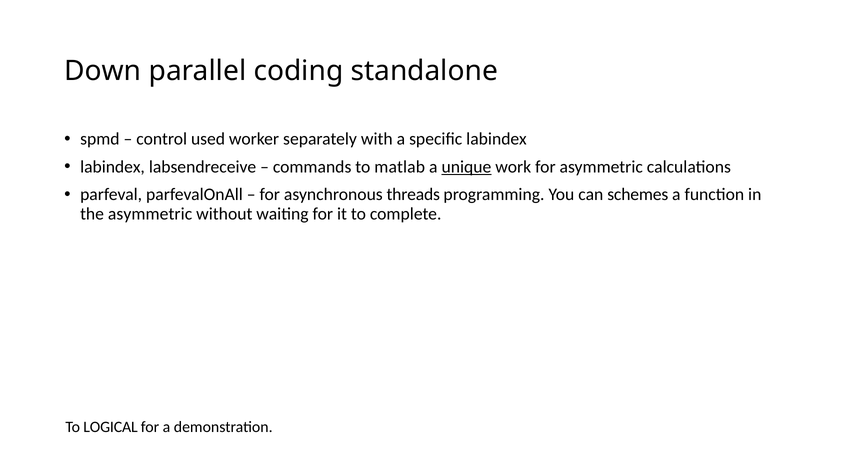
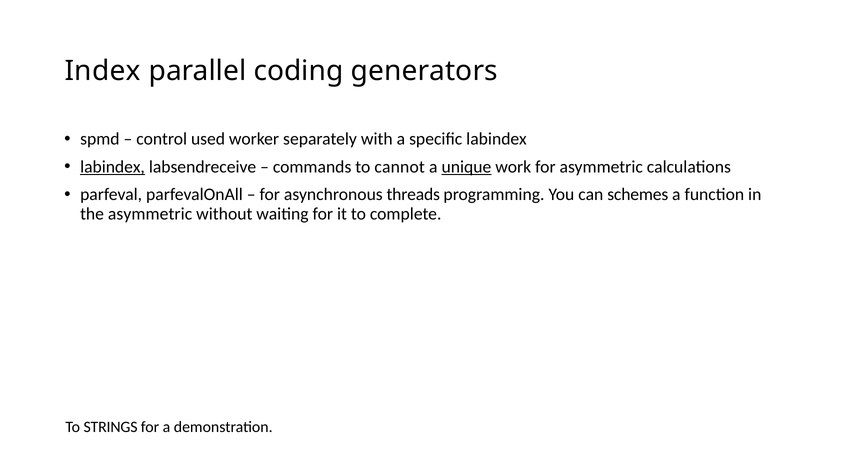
Down: Down -> Index (103, 71)
standalone: standalone -> generators (424, 71)
labindex underline: none -> present (113, 167)
matlab: matlab -> cannot (400, 167)
LOGICAL: LOGICAL -> STRINGS (111, 427)
